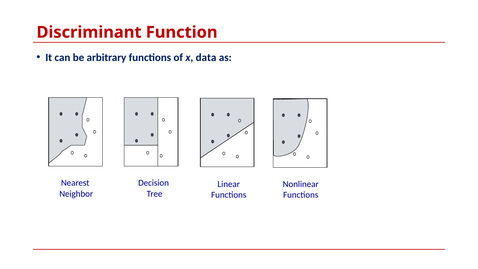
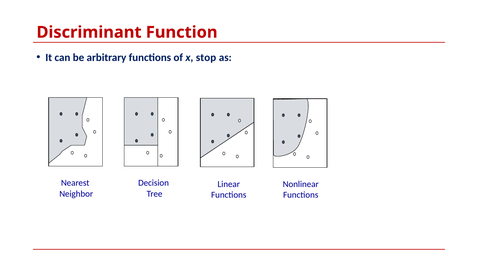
data: data -> stop (206, 57)
